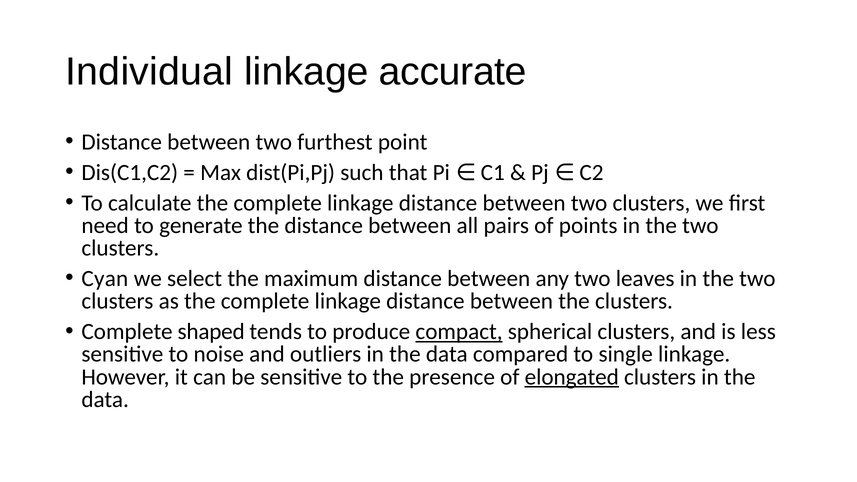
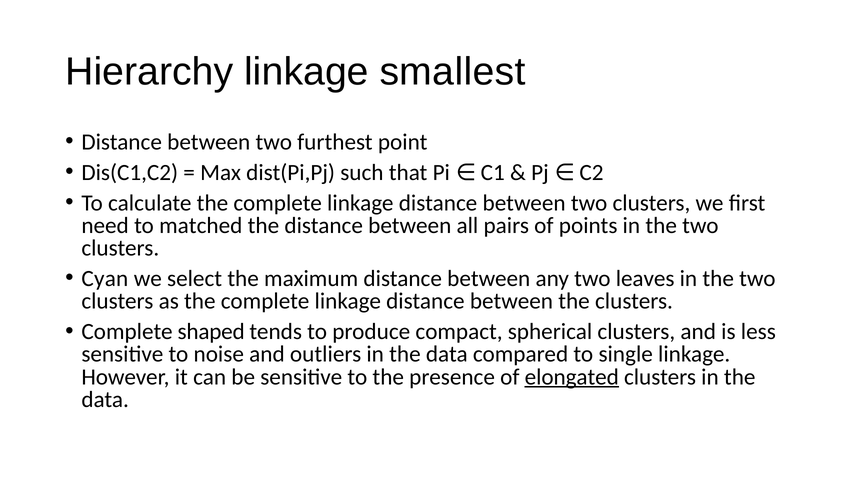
Individual: Individual -> Hierarchy (149, 72)
accurate: accurate -> smallest (453, 72)
generate: generate -> matched (201, 226)
compact underline: present -> none (459, 332)
